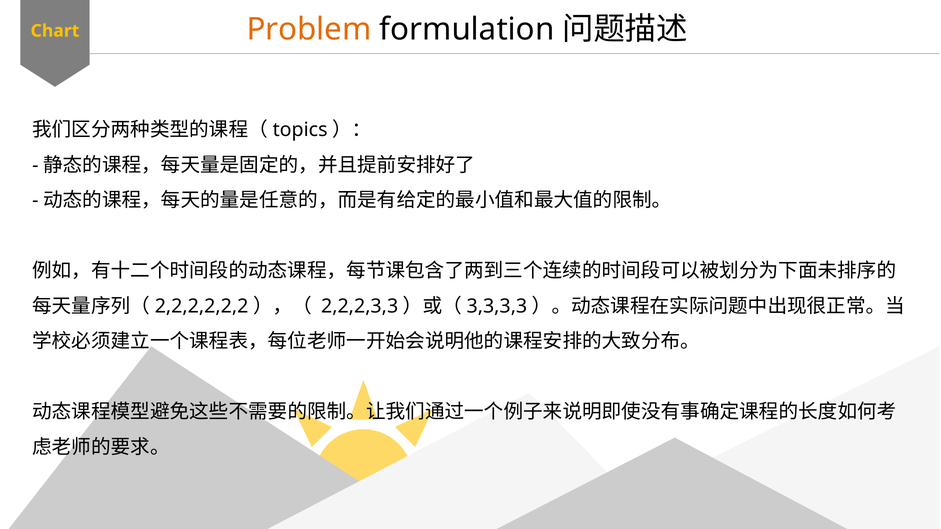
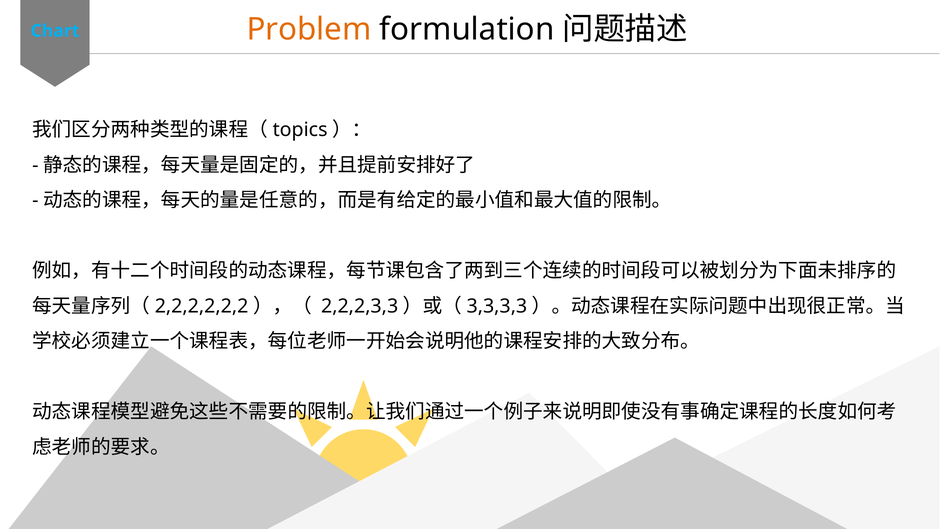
Chart colour: yellow -> light blue (55, 31)
